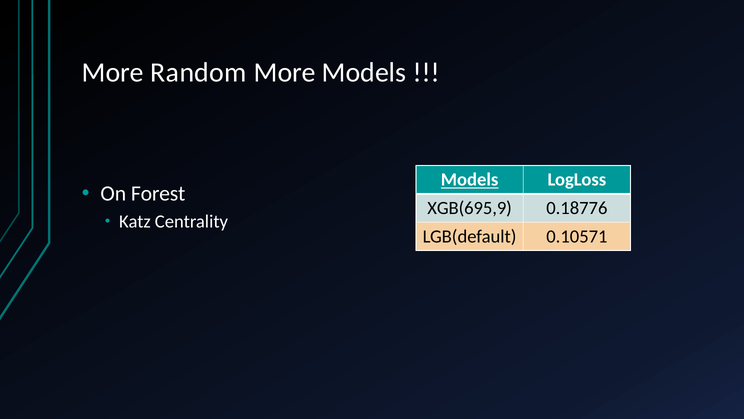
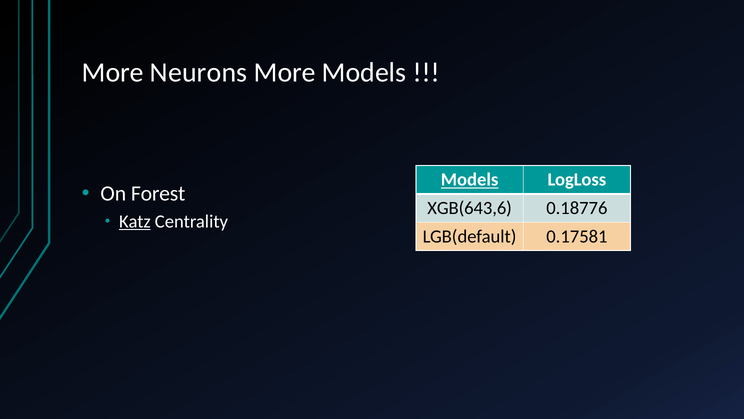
Random: Random -> Neurons (199, 72)
XGB(695,9: XGB(695,9 -> XGB(643,6 (470, 208)
Katz underline: none -> present (135, 221)
0.10571: 0.10571 -> 0.17581 (577, 236)
